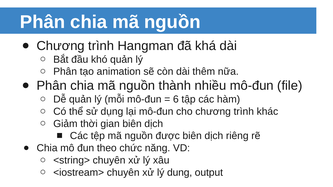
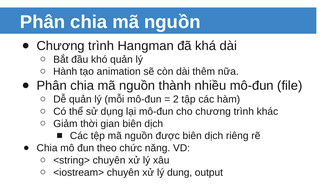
Phân: Phân -> Hành (65, 72)
6: 6 -> 2 (176, 99)
